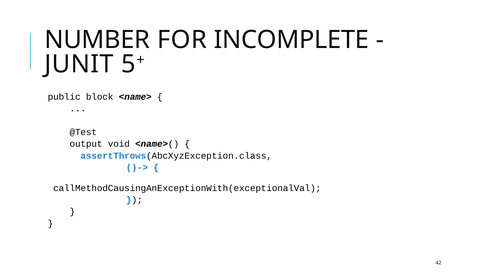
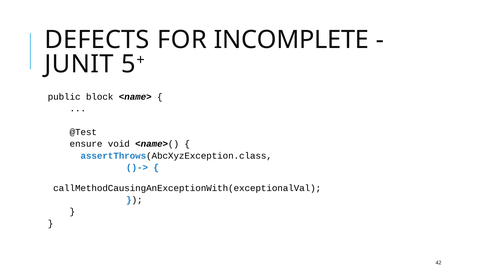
NUMBER: NUMBER -> DEFECTS (97, 40)
output: output -> ensure (86, 144)
